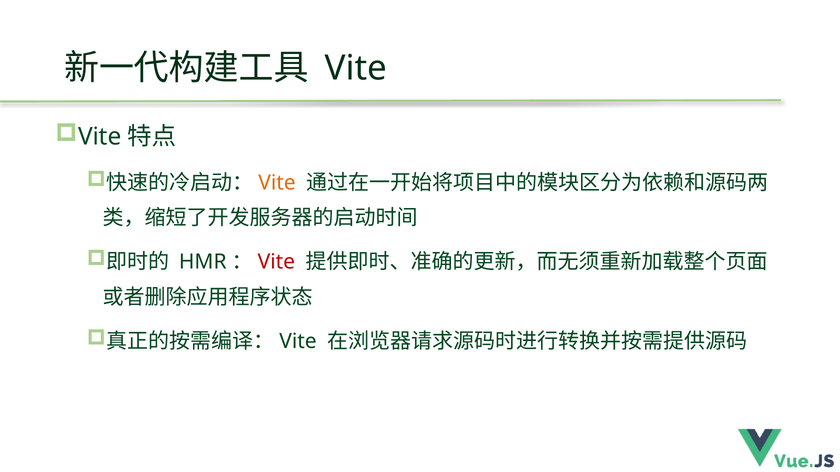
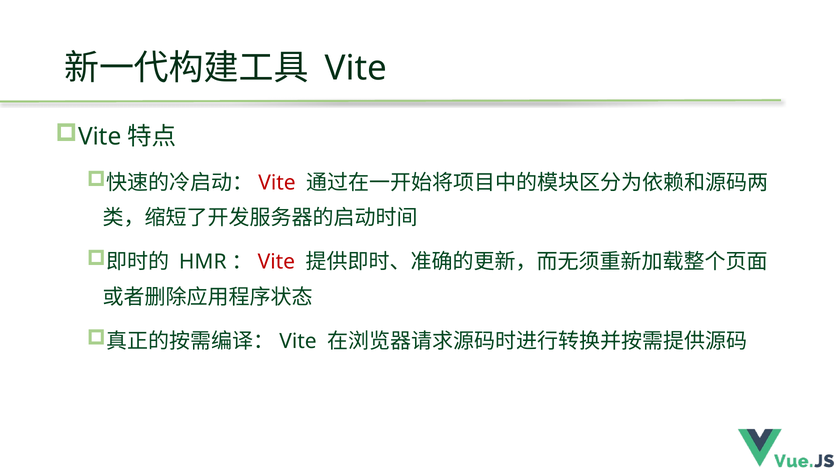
Vite colour: orange -> red (277, 183)
